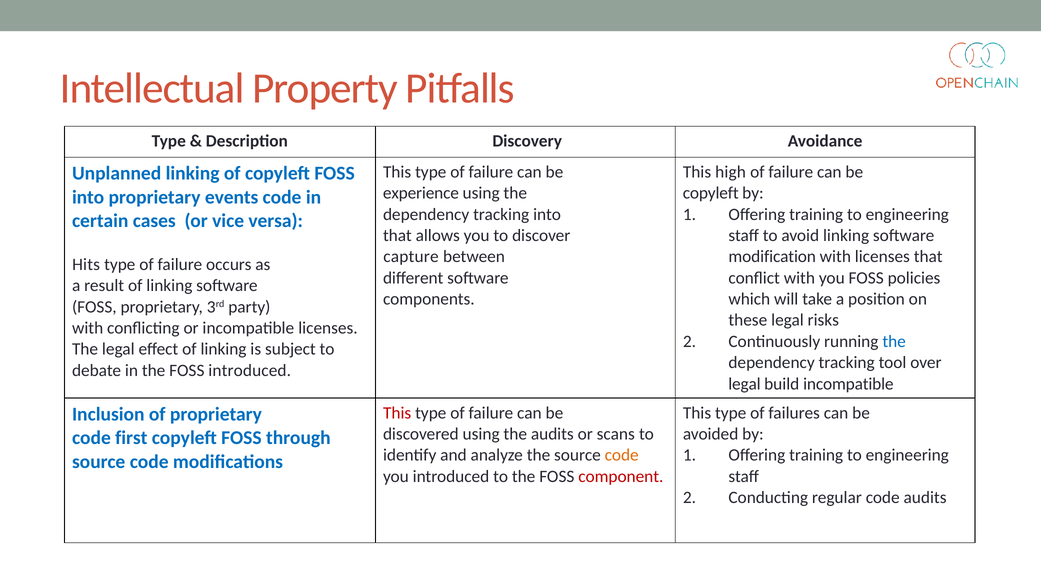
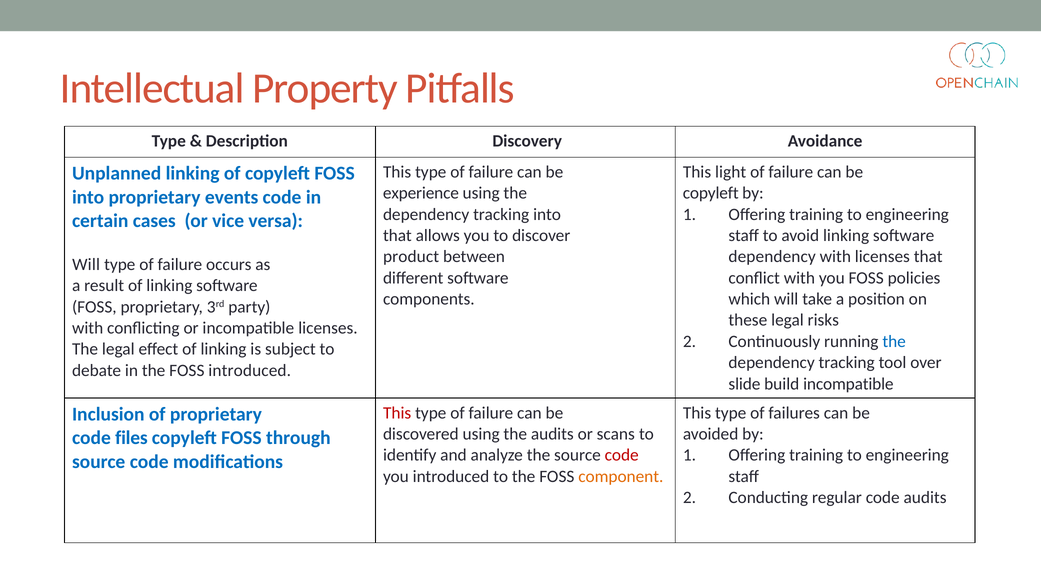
high: high -> light (731, 172)
capture: capture -> product (411, 257)
modification: modification -> dependency (772, 257)
Hits: Hits -> Will (86, 265)
legal: legal -> slide (744, 384)
first: first -> files (131, 438)
code colour: orange -> red (622, 456)
component colour: red -> orange (621, 477)
